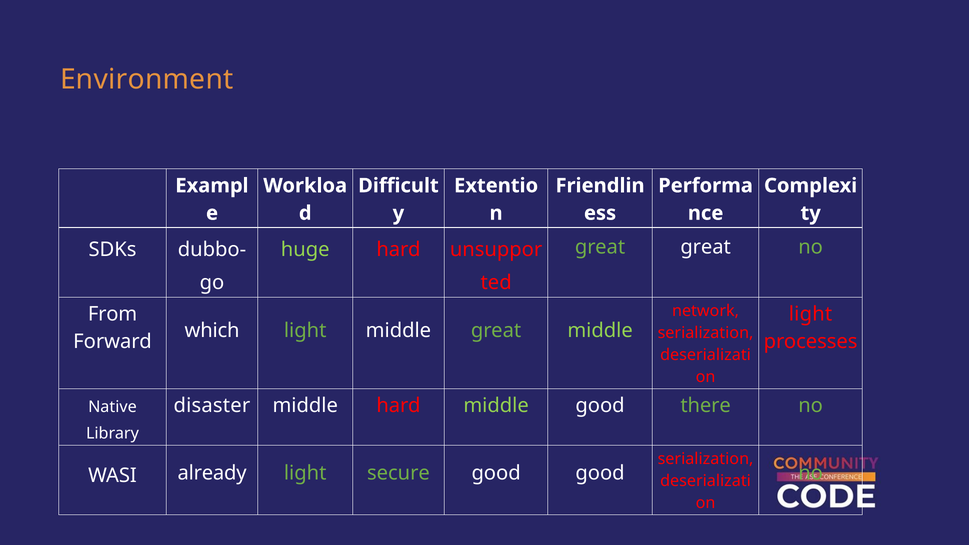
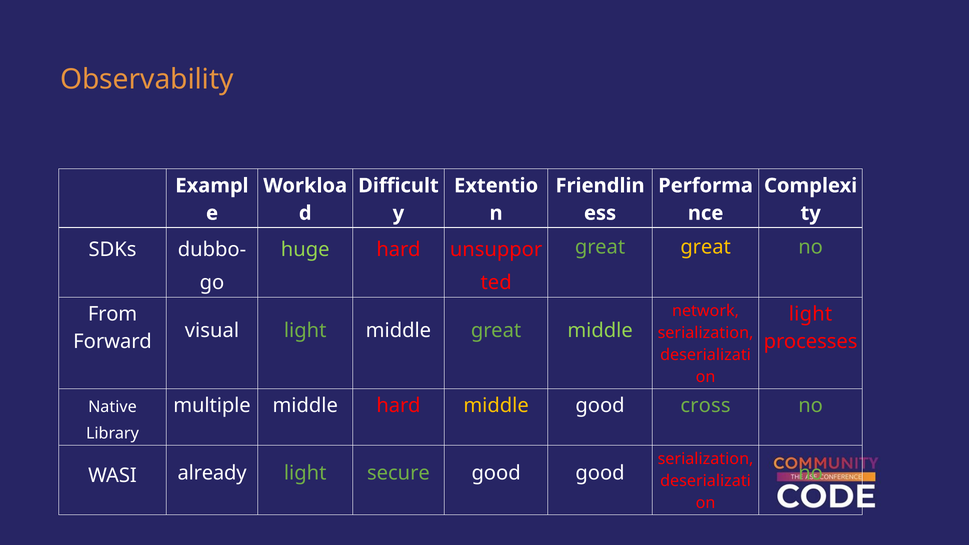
Environment: Environment -> Observability (147, 80)
great colour: white -> yellow (706, 247)
which: which -> visual (212, 330)
disaster: disaster -> multiple (212, 406)
middle colour: light green -> yellow (496, 406)
there: there -> cross (705, 406)
